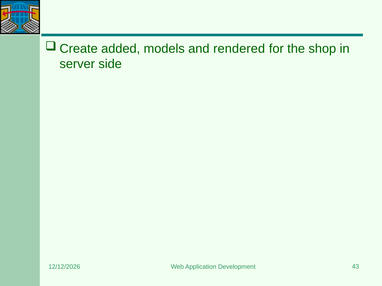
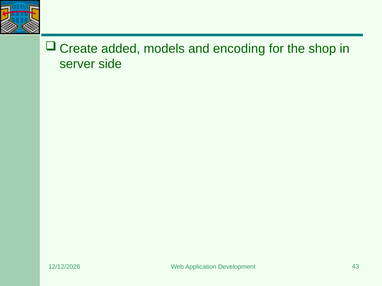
rendered: rendered -> encoding (239, 49)
